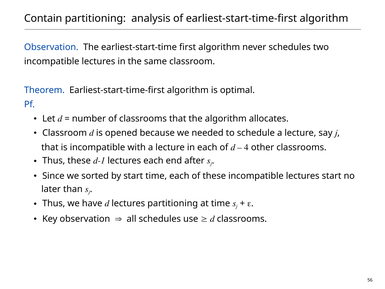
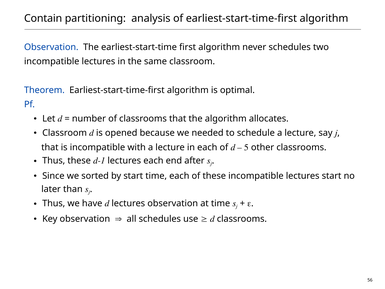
4: 4 -> 5 (246, 147)
lectures partitioning: partitioning -> observation (173, 203)
